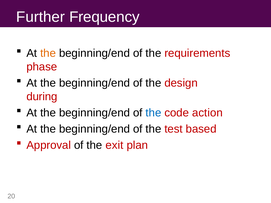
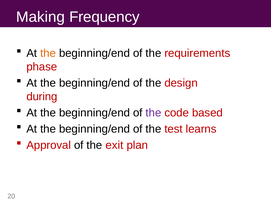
Further: Further -> Making (41, 17)
the colour: blue -> purple (153, 113)
action: action -> based (207, 113)
based: based -> learns (201, 129)
